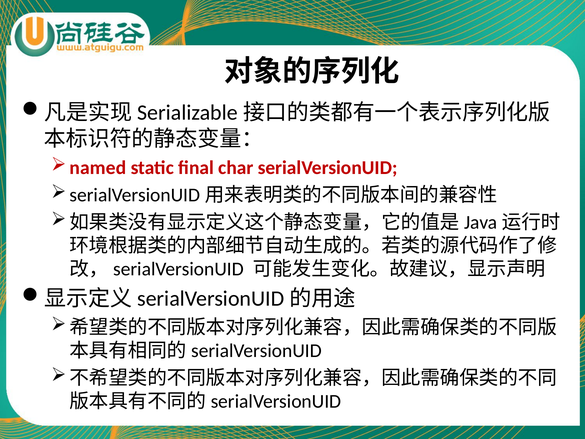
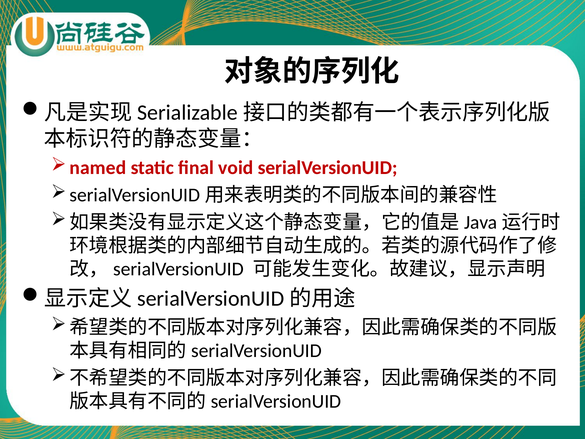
char: char -> void (236, 168)
